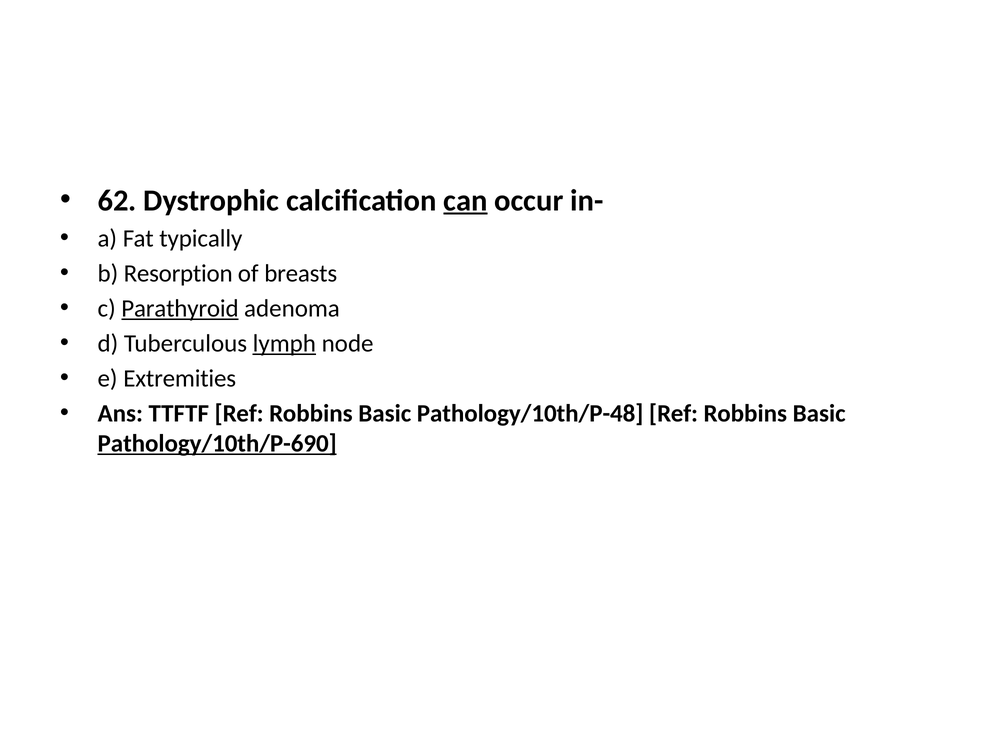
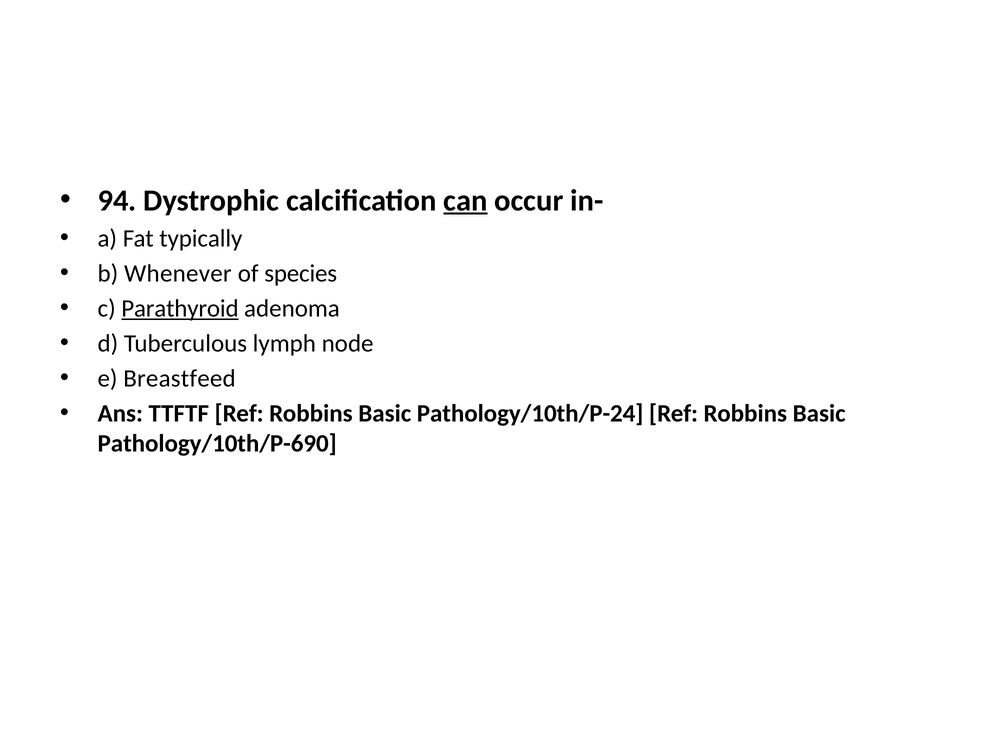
62: 62 -> 94 (117, 201)
Resorption: Resorption -> Whenever (178, 274)
breasts: breasts -> species (301, 274)
lymph underline: present -> none (284, 344)
Extremities: Extremities -> Breastfeed (179, 379)
Pathology/10th/P-48: Pathology/10th/P-48 -> Pathology/10th/P-24 (530, 414)
Pathology/10th/P-690 underline: present -> none (217, 444)
